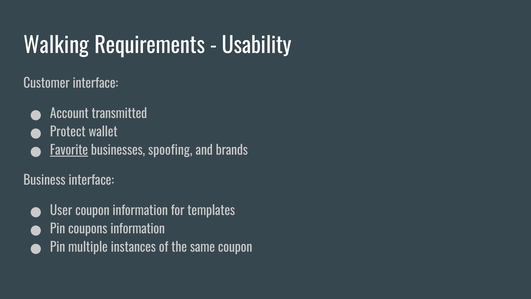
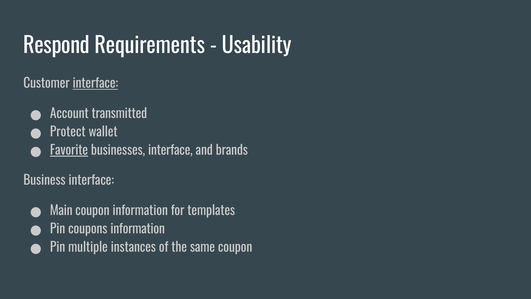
Walking: Walking -> Respond (57, 46)
interface underline: none -> present (95, 84)
businesses spoofing: spoofing -> interface (170, 150)
User: User -> Main (61, 210)
